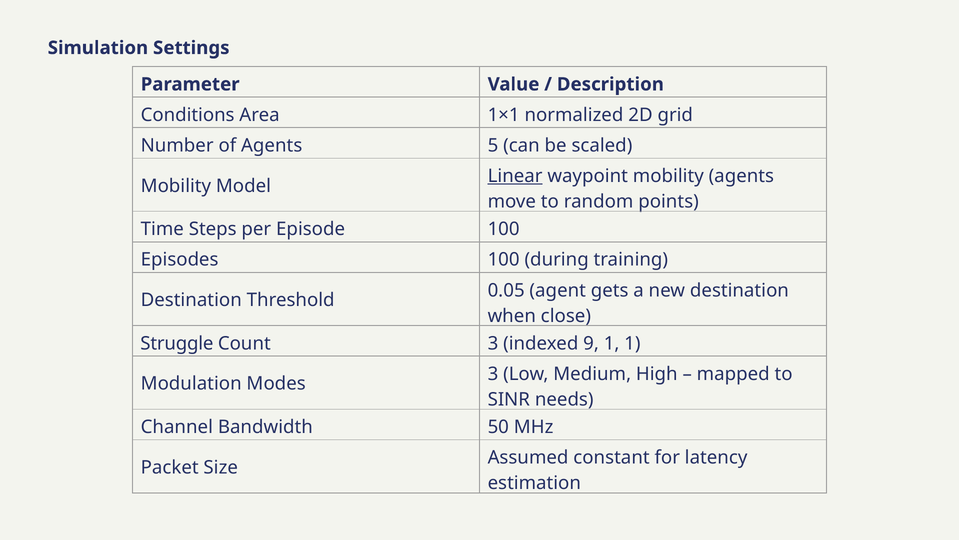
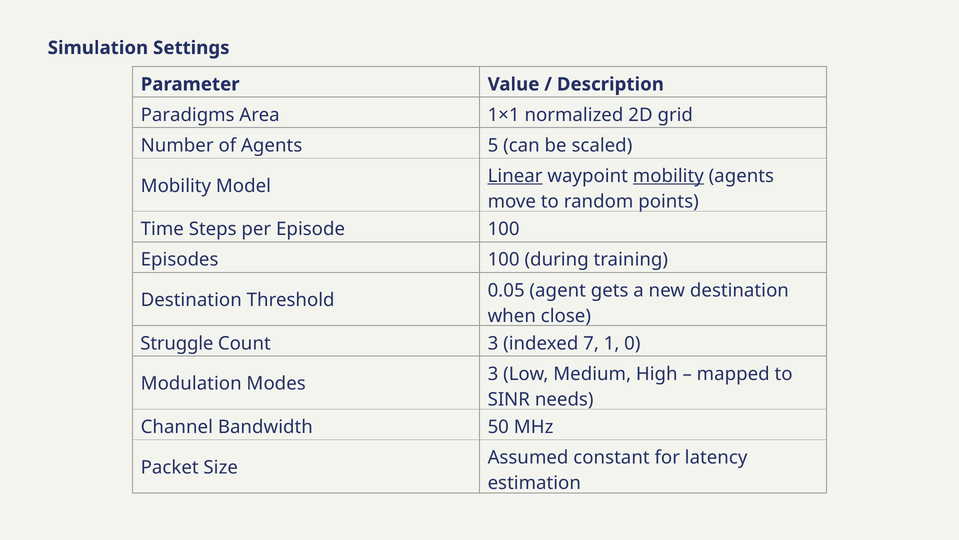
Conditions: Conditions -> Paradigms (188, 115)
mobility underline: none -> present (668, 176)
9: 9 -> 7 (591, 343)
1 1: 1 -> 0 (632, 343)
